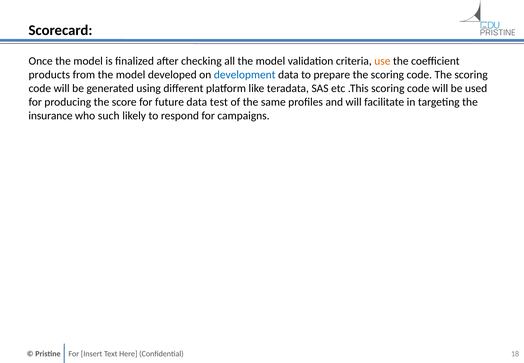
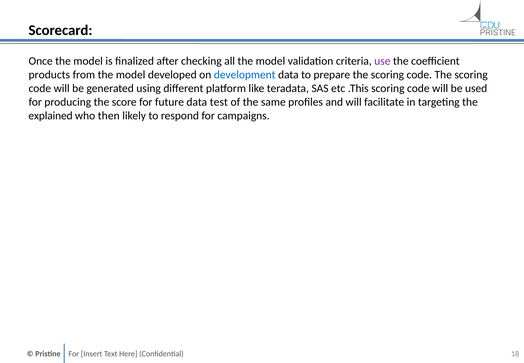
use colour: orange -> purple (382, 61)
insurance: insurance -> explained (51, 116)
such: such -> then (109, 116)
